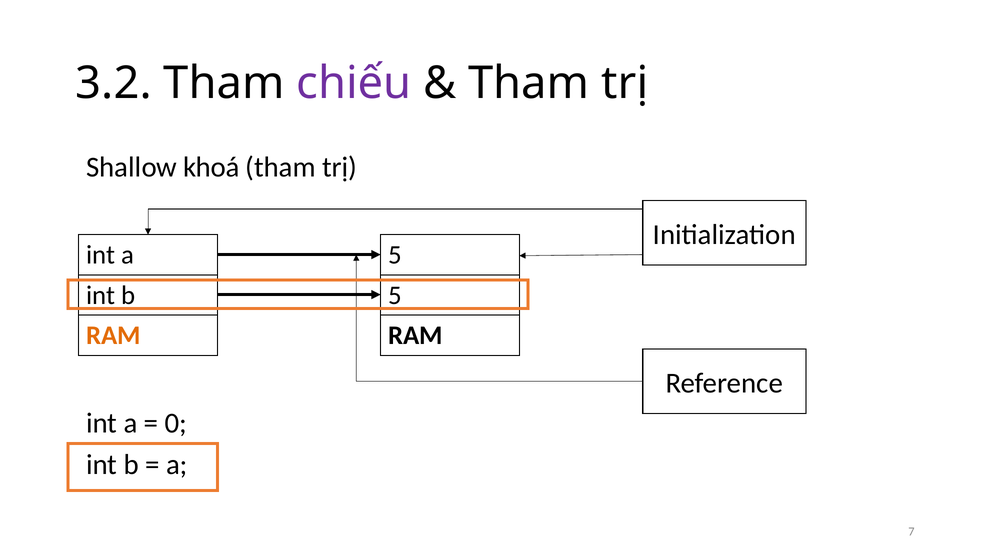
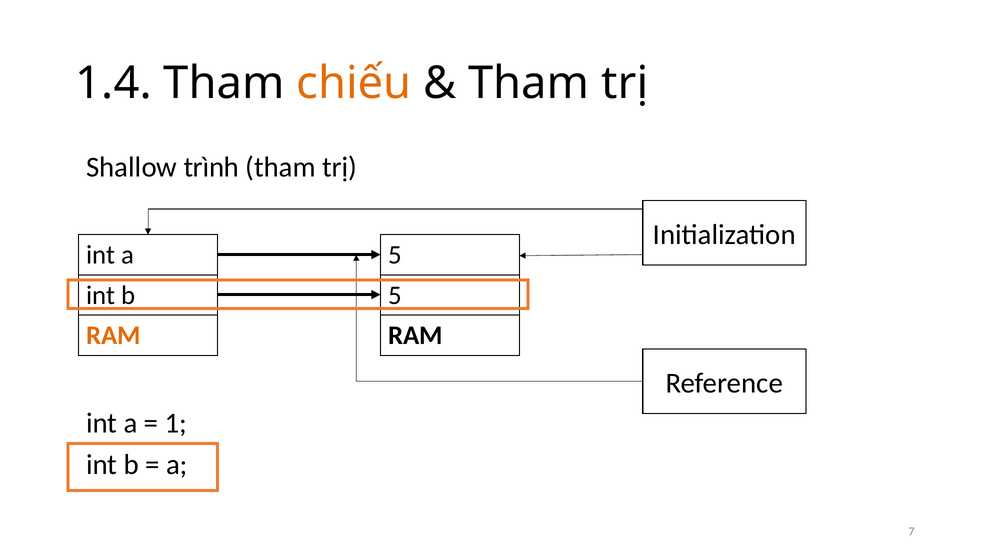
3.2: 3.2 -> 1.4 (114, 83)
chiếu colour: purple -> orange (354, 83)
khoá: khoá -> trình (211, 167)
0: 0 -> 1 (176, 423)
